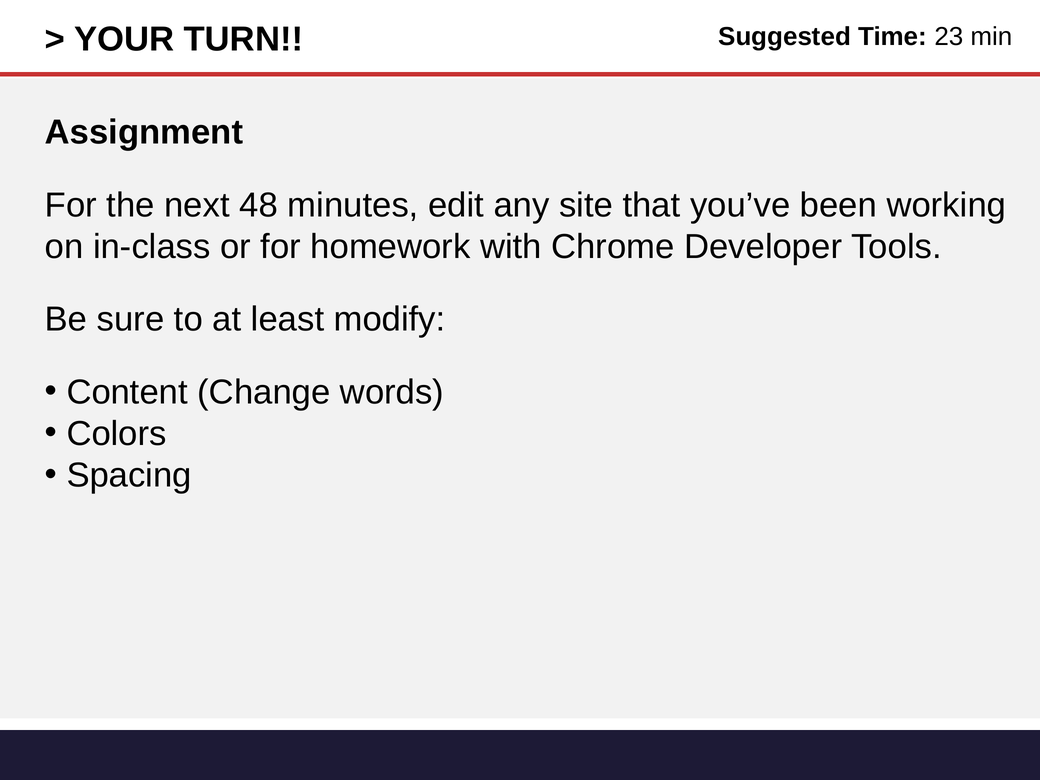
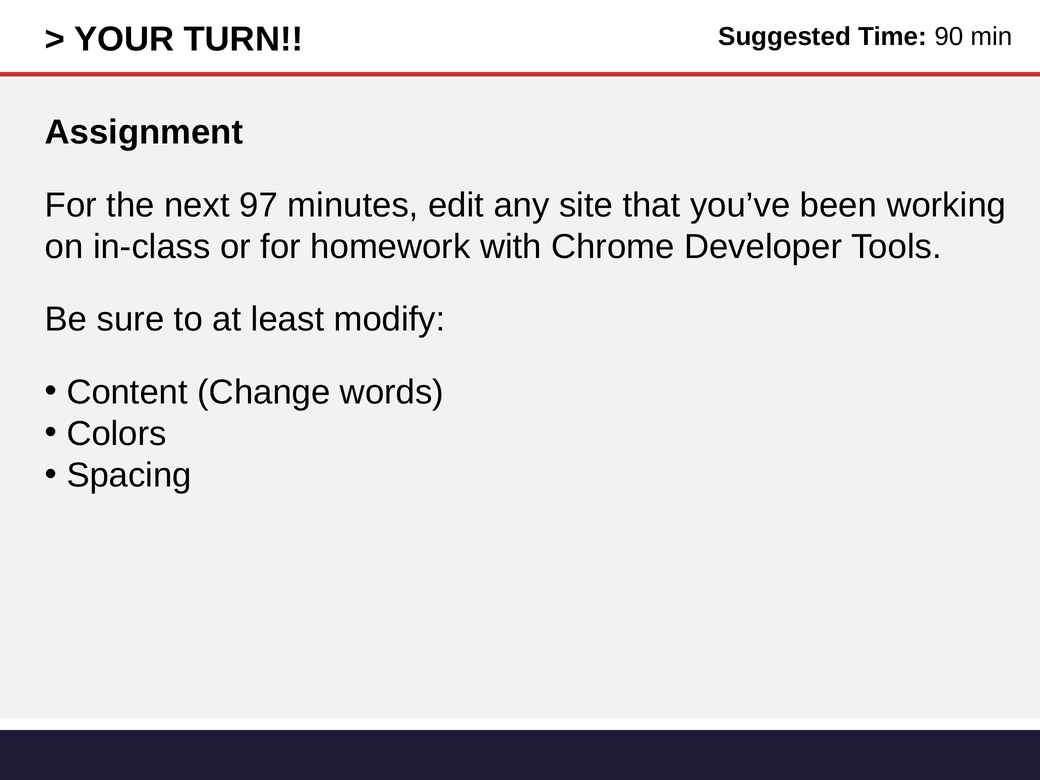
23: 23 -> 90 (949, 37)
48: 48 -> 97 (259, 205)
